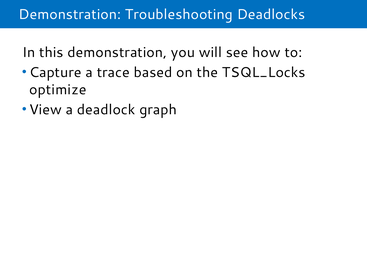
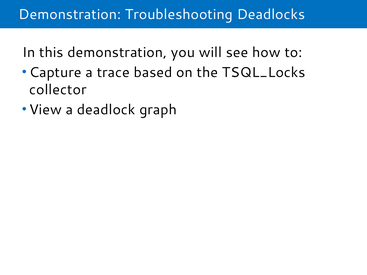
optimize: optimize -> collector (58, 90)
